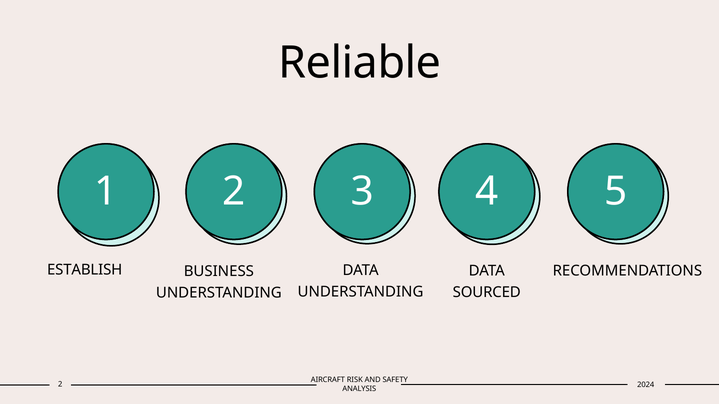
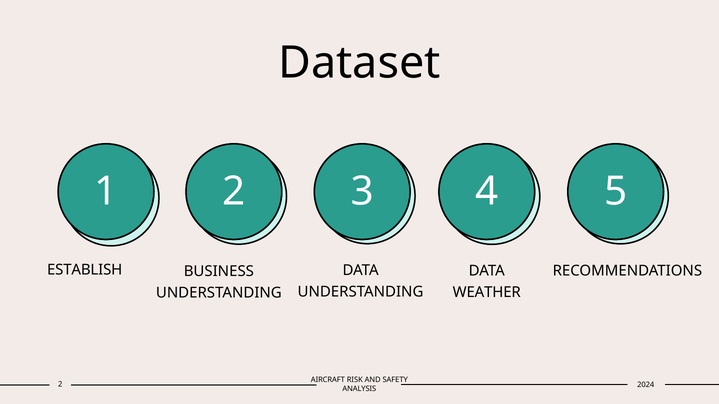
Reliable: Reliable -> Dataset (359, 63)
SOURCED: SOURCED -> WEATHER (487, 293)
